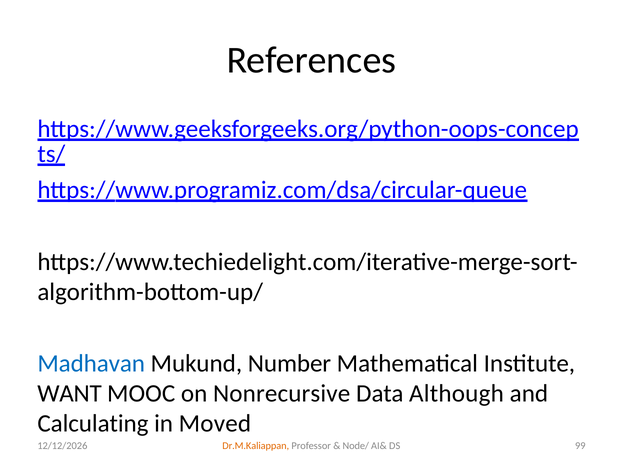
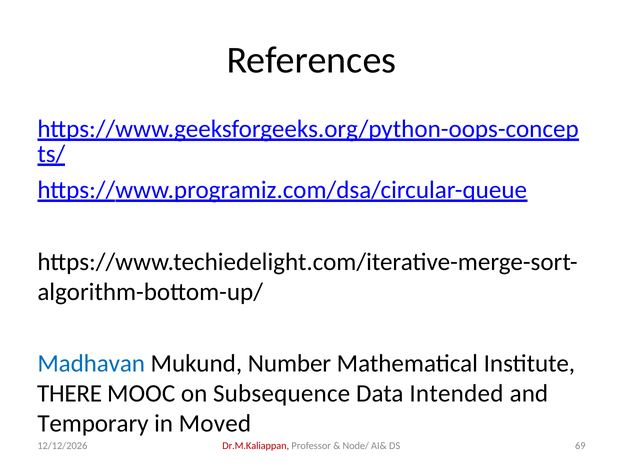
WANT: WANT -> THERE (70, 394)
Nonrecursive: Nonrecursive -> Subsequence (282, 394)
Although: Although -> Intended (456, 394)
Calculating: Calculating -> Temporary (93, 424)
Dr.M.Kaliappan colour: orange -> red (256, 446)
99: 99 -> 69 (580, 446)
